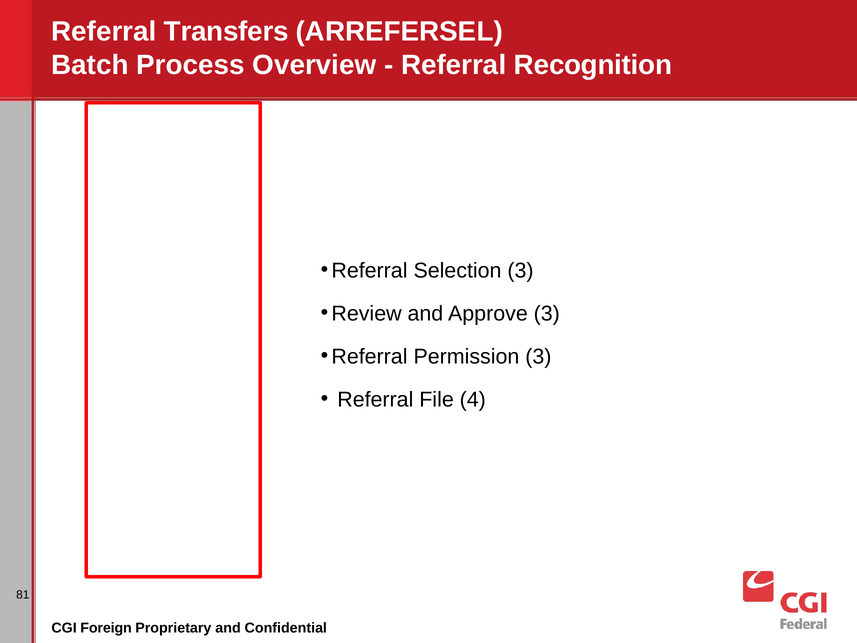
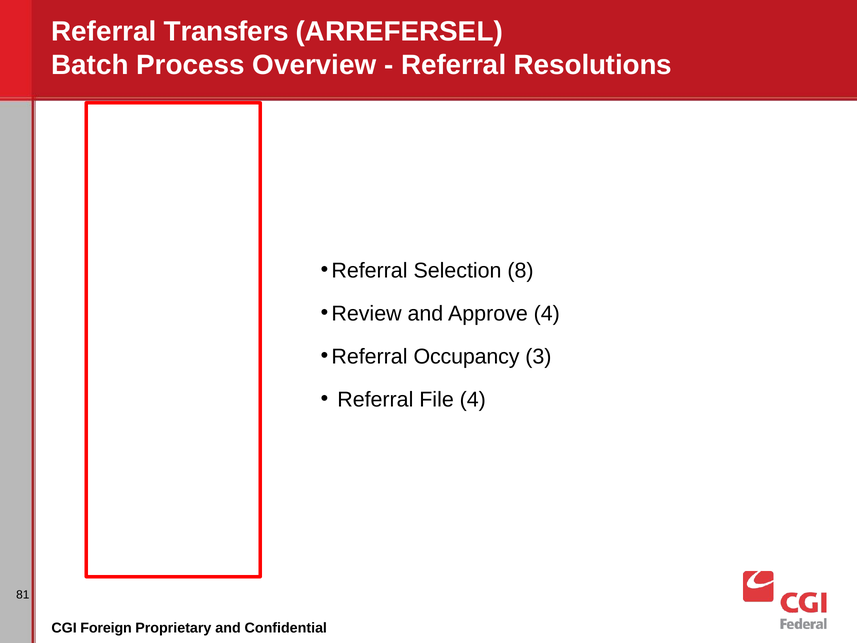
Recognition: Recognition -> Resolutions (593, 65)
Selection 3: 3 -> 8 (520, 271)
Approve 3: 3 -> 4 (547, 314)
Permission: Permission -> Occupancy (466, 357)
